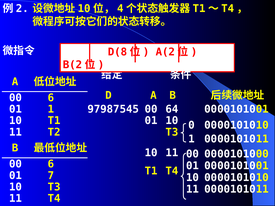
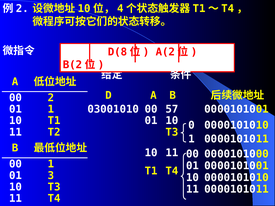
6: 6 -> 2 (51, 98)
97987545: 97987545 -> 03001010 (113, 109)
64: 64 -> 57 (172, 109)
6: 6 -> 1 (51, 164)
7: 7 -> 3 (51, 176)
